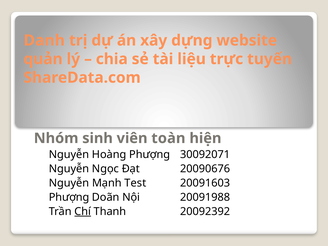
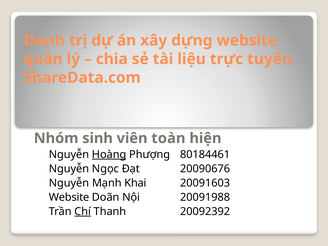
Hoàng underline: none -> present (109, 154)
30092071: 30092071 -> 80184461 (205, 154)
Test: Test -> Khai (135, 183)
Phượng: Phượng -> Website (69, 197)
